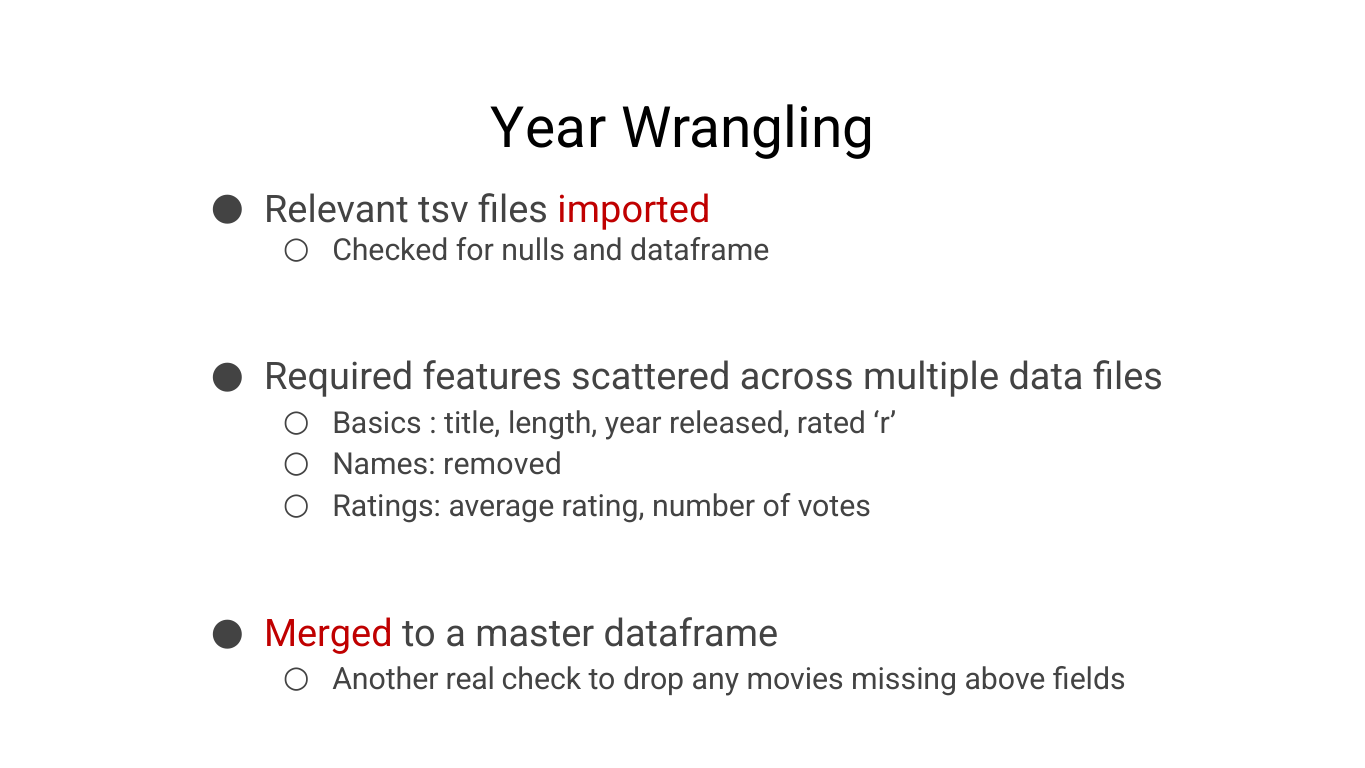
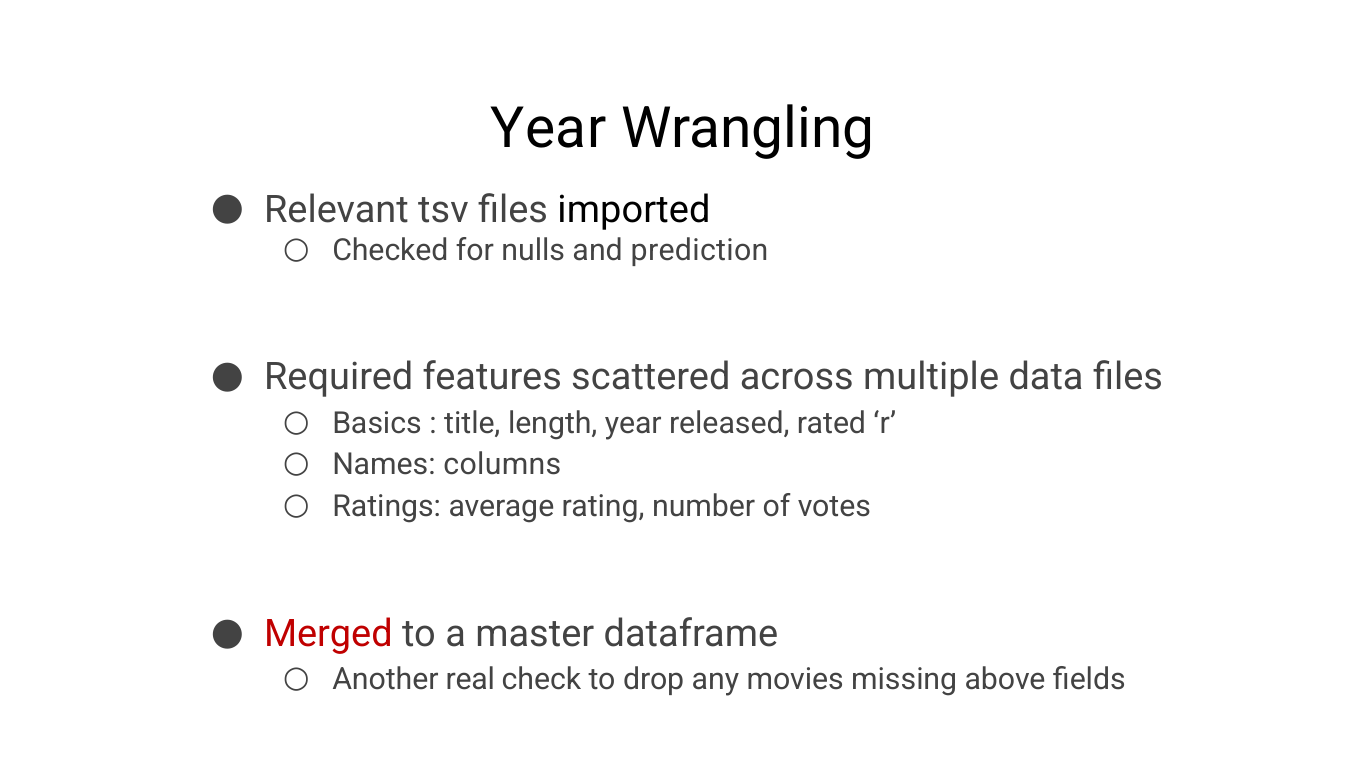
imported colour: red -> black (634, 210)
and dataframe: dataframe -> prediction (700, 250)
removed: removed -> columns (502, 465)
